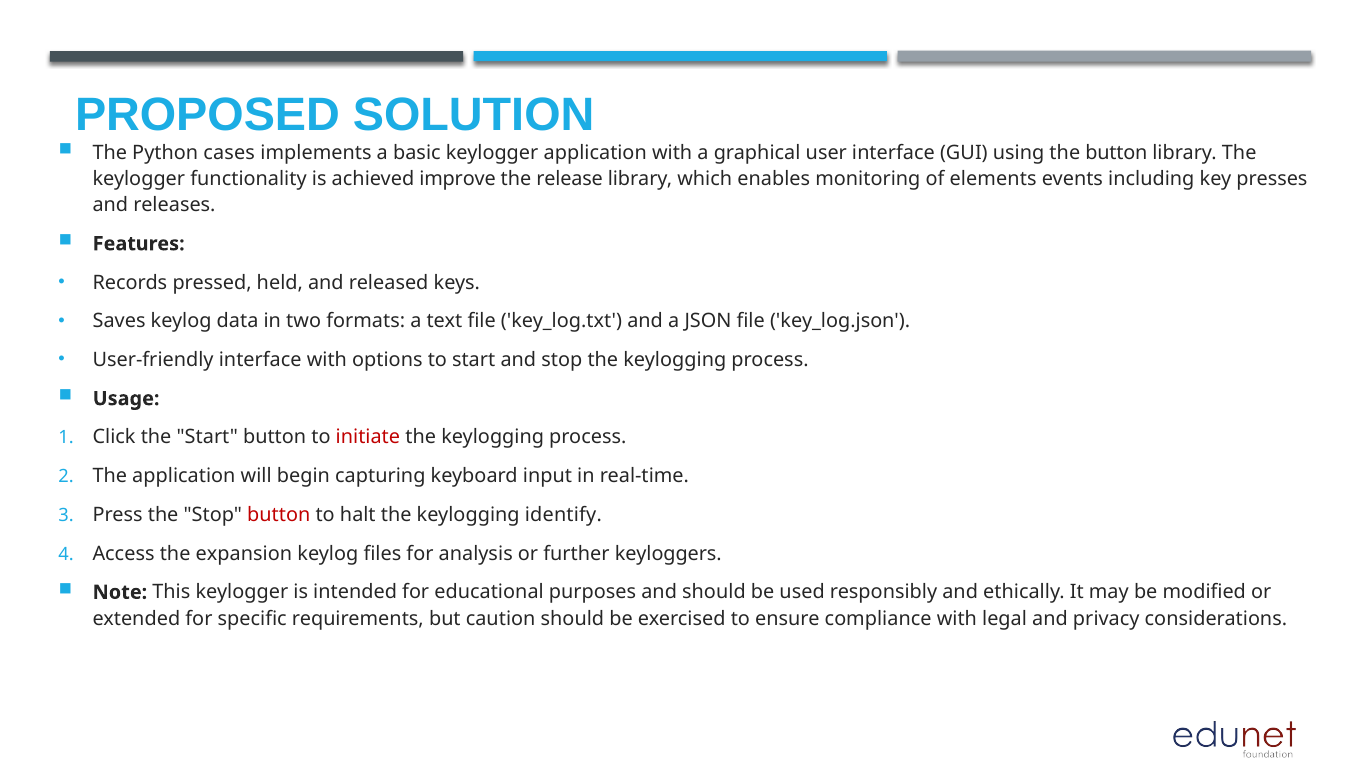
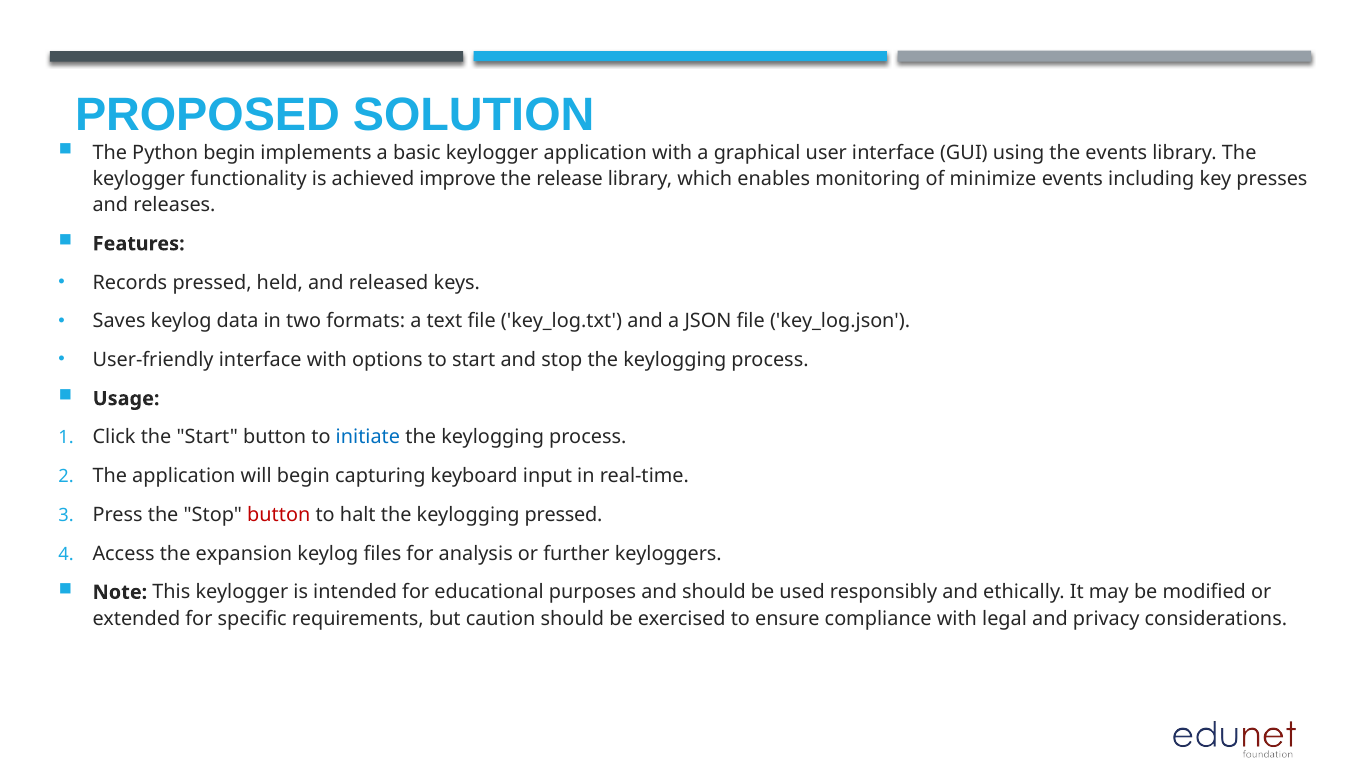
Python cases: cases -> begin (229, 153)
the button: button -> events (1116, 153)
elements: elements -> minimize (993, 179)
initiate colour: red -> blue (368, 437)
keylogging identify: identify -> pressed (564, 515)
